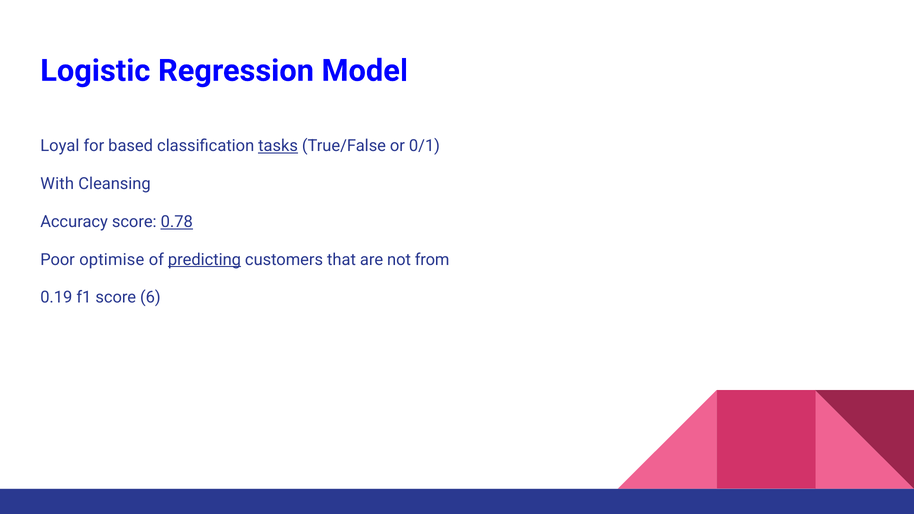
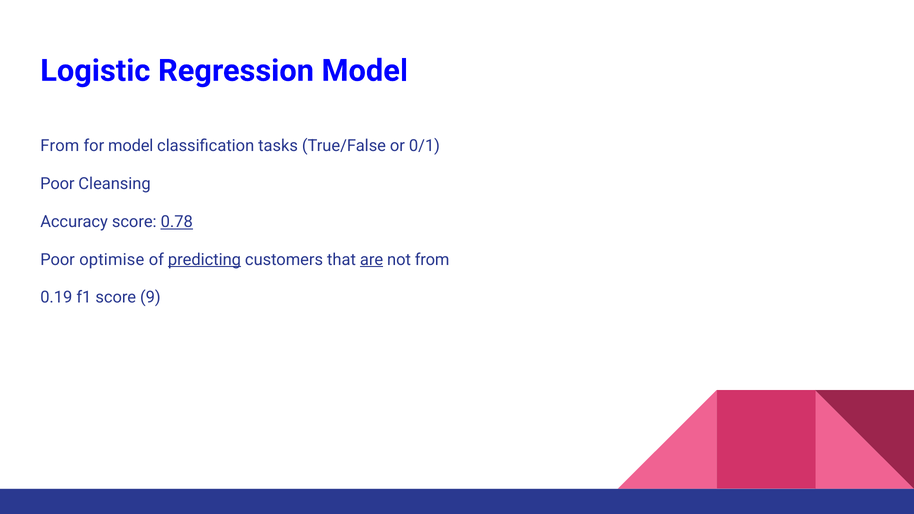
Loyal: Loyal -> From (60, 146)
for based: based -> model (131, 146)
tasks underline: present -> none (278, 146)
With: With -> Poor (57, 184)
are underline: none -> present (372, 260)
6: 6 -> 9 (150, 298)
